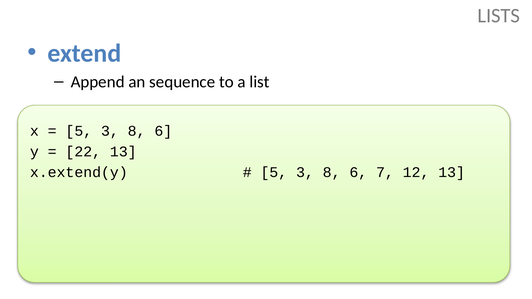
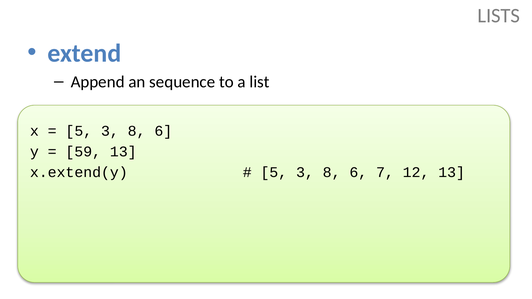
22: 22 -> 59 (83, 152)
